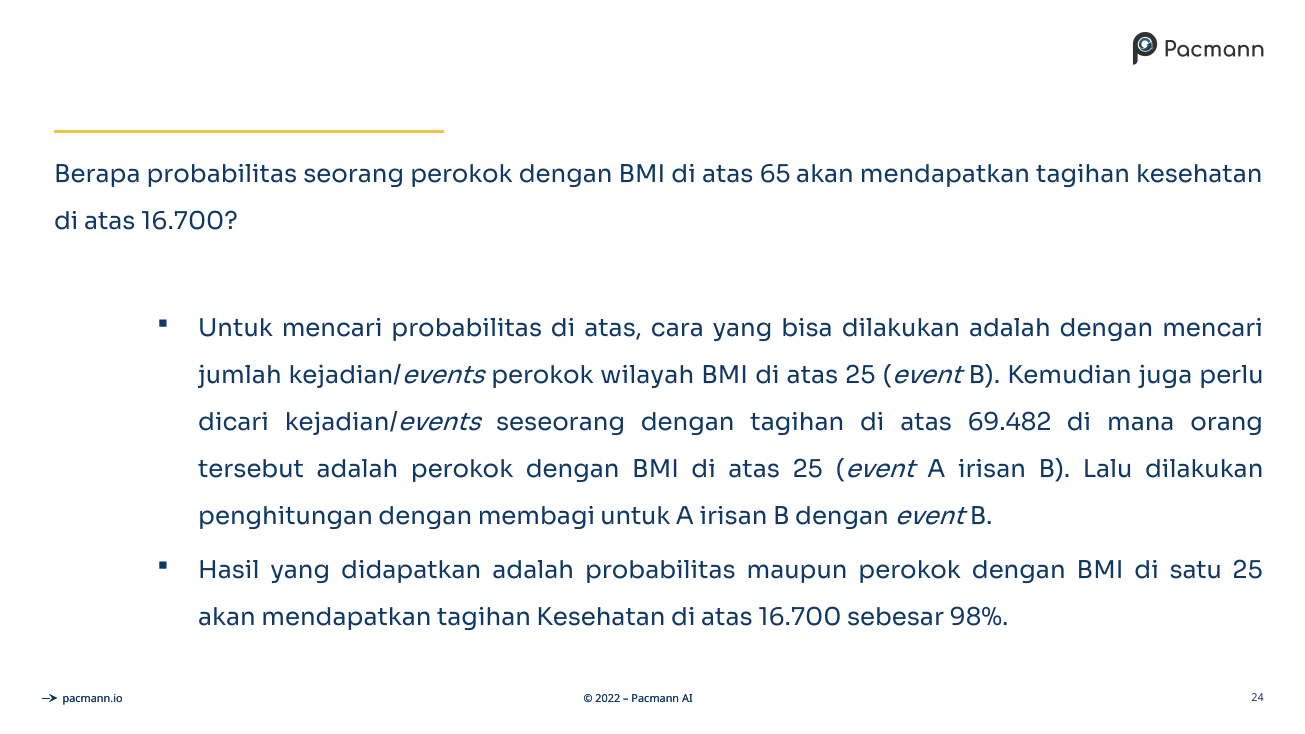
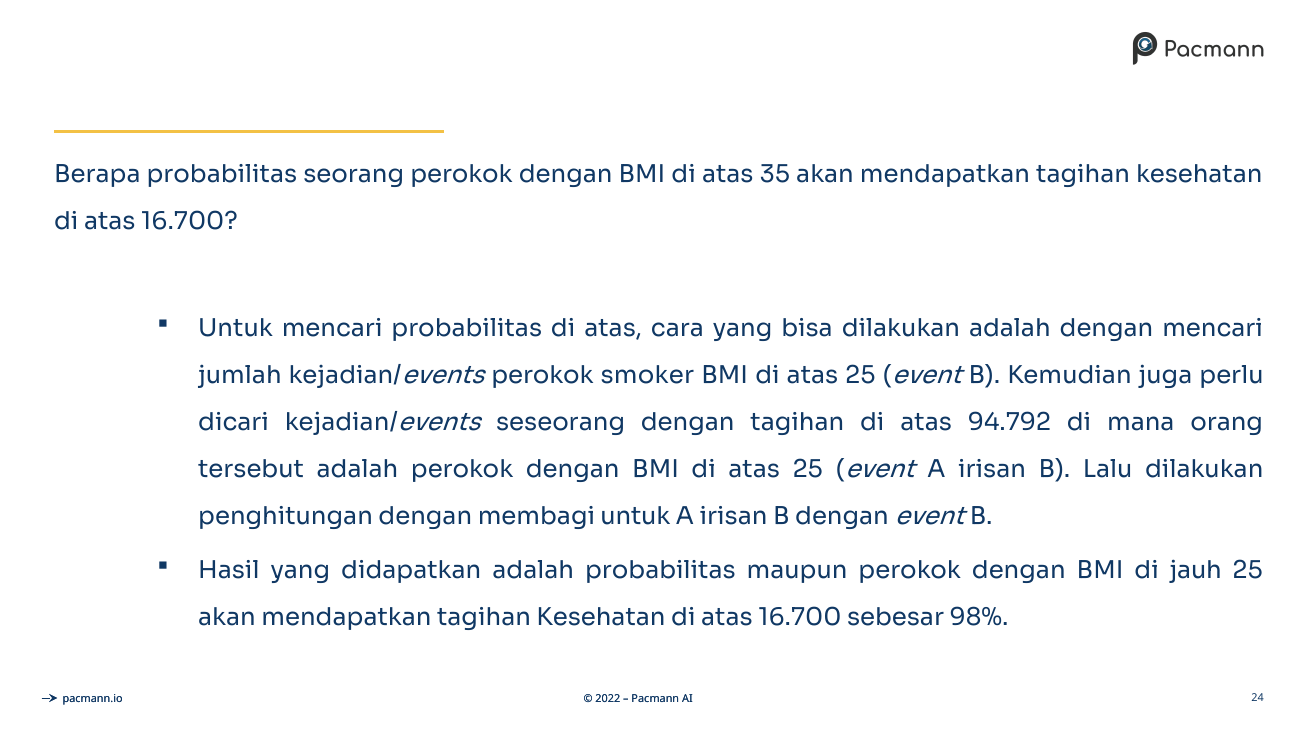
65: 65 -> 35 (775, 174)
wilayah: wilayah -> smoker (647, 375)
69.482: 69.482 -> 94.792 (1009, 422)
satu: satu -> jauh (1196, 570)
